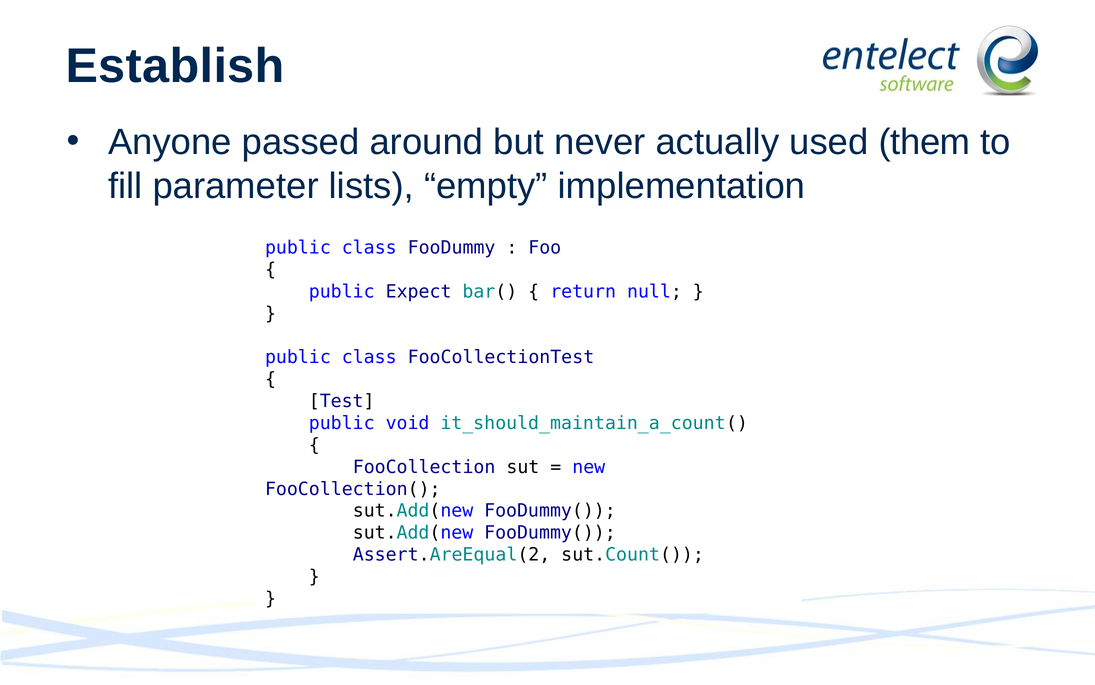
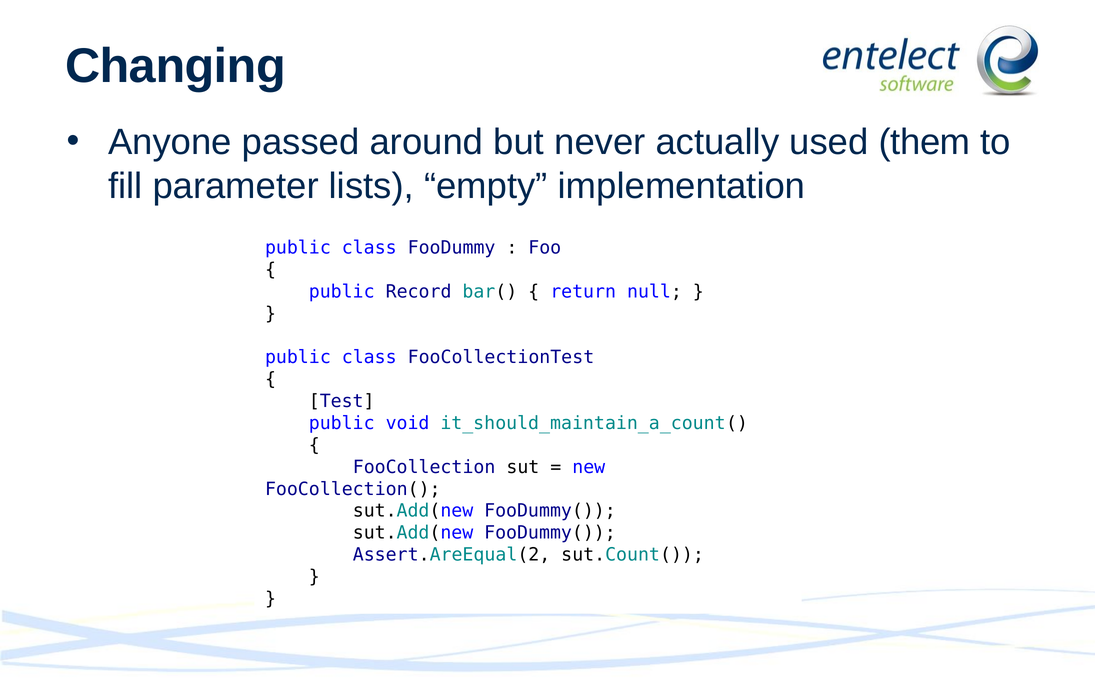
Establish: Establish -> Changing (175, 66)
Expect: Expect -> Record (419, 291)
